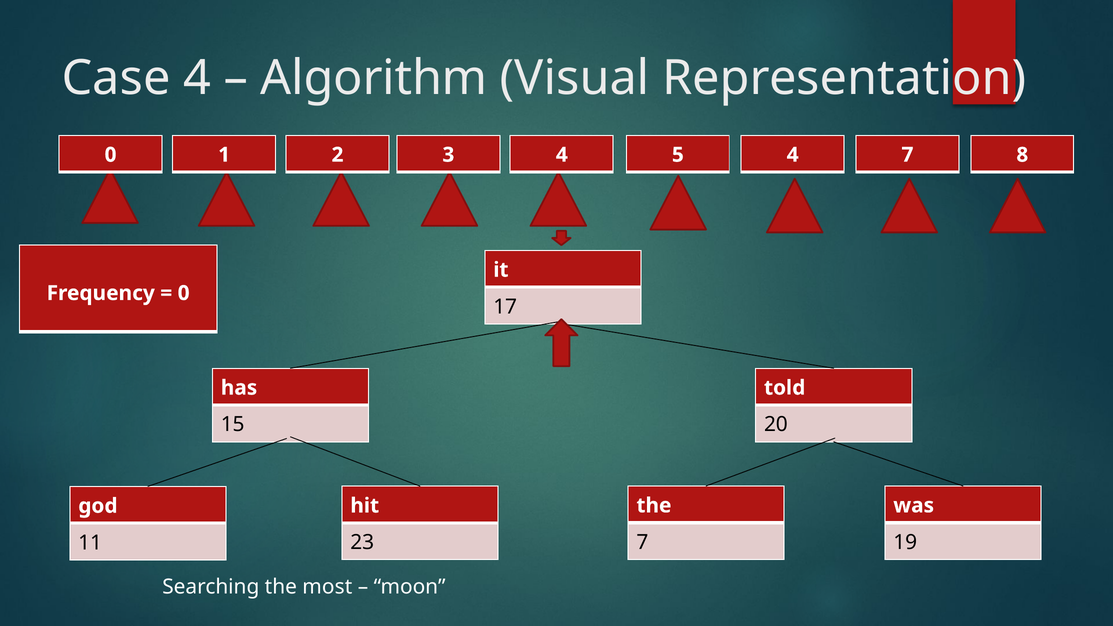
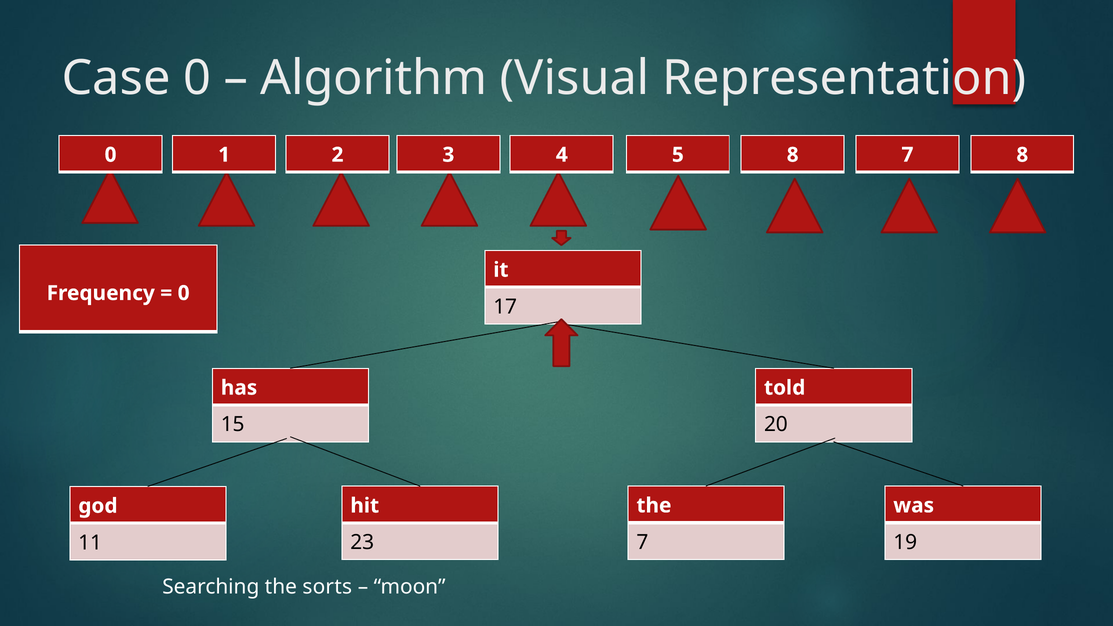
Case 4: 4 -> 0 (197, 78)
5 4: 4 -> 8 (793, 155)
most: most -> sorts (327, 587)
